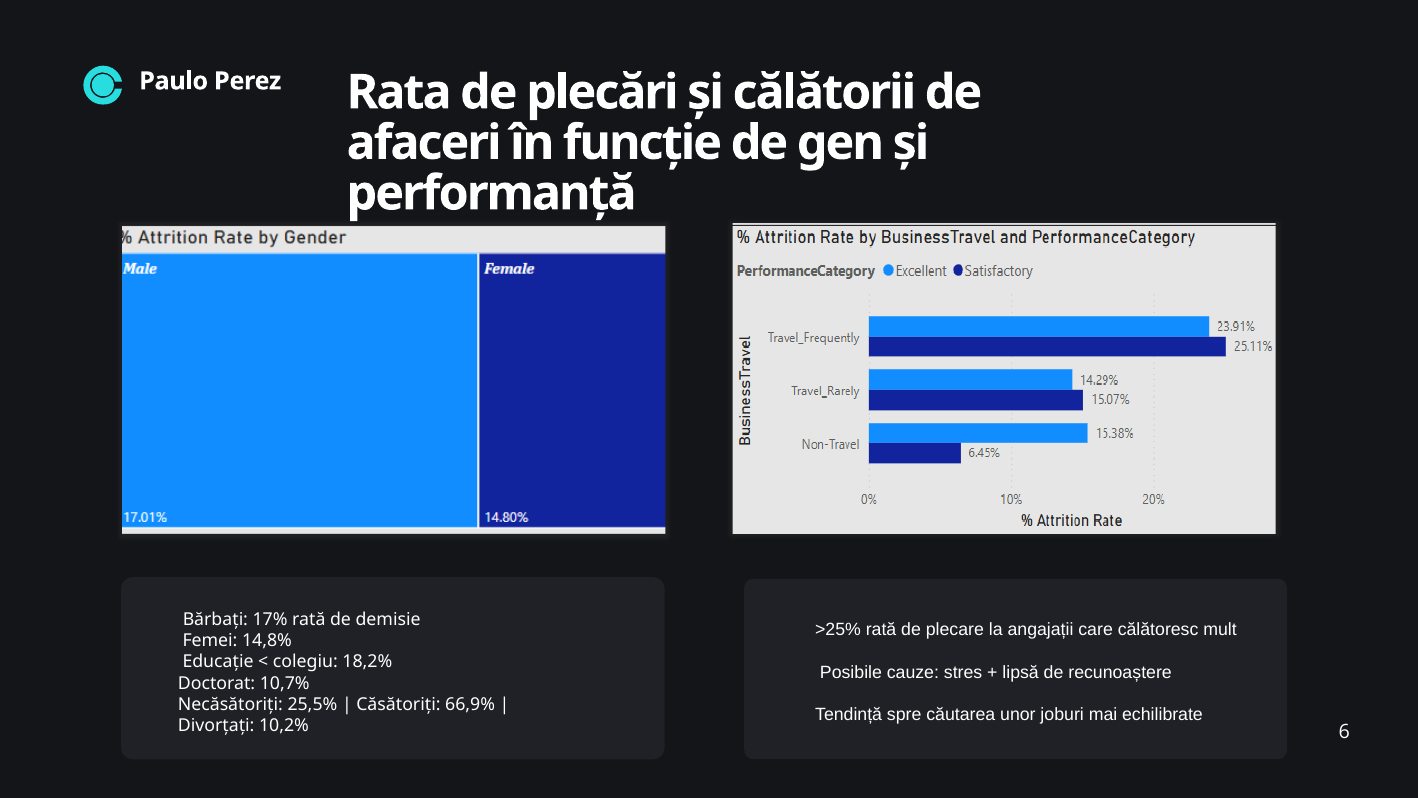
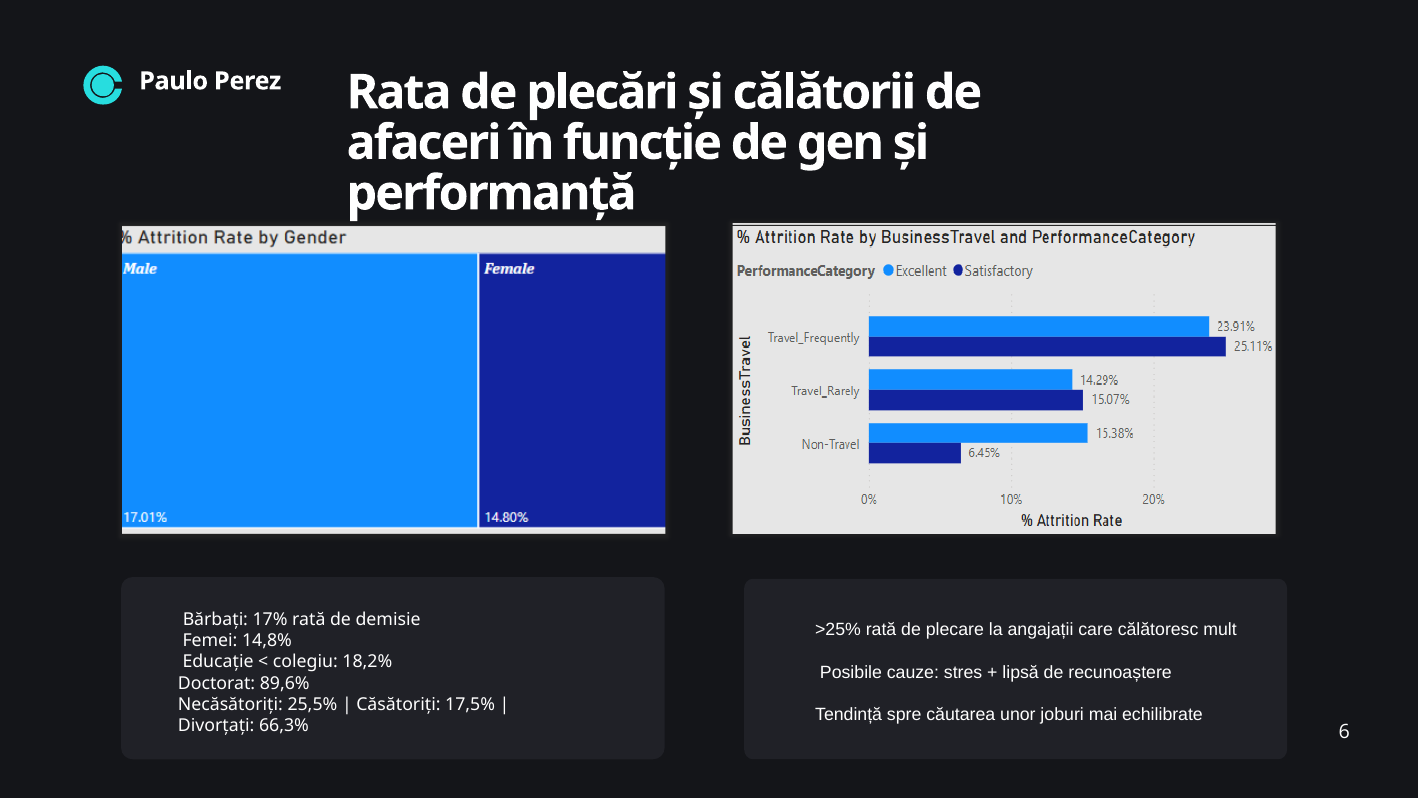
10,7%: 10,7% -> 89,6% (285, 683)
66,9%: 66,9% -> 17,5% (470, 704)
10,2%: 10,2% -> 66,3% (284, 726)
